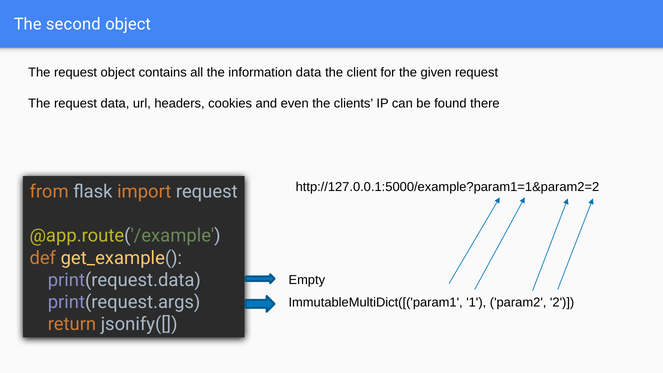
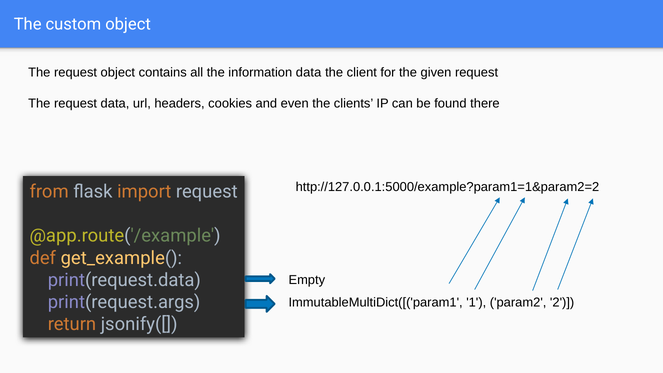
second: second -> custom (73, 24)
